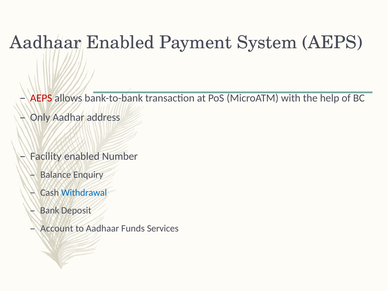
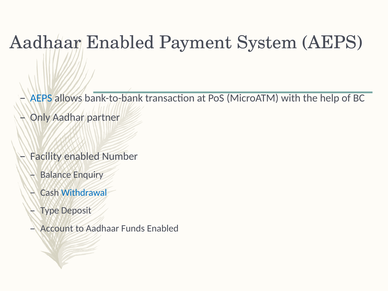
AEPS colour: red -> blue (41, 98)
address: address -> partner (103, 117)
Bank: Bank -> Type (50, 211)
Funds Services: Services -> Enabled (163, 228)
